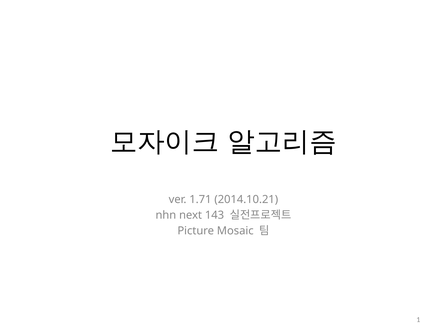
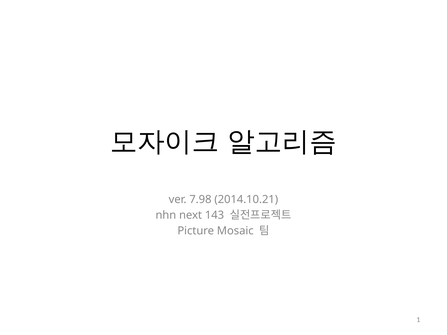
1.71: 1.71 -> 7.98 (200, 200)
